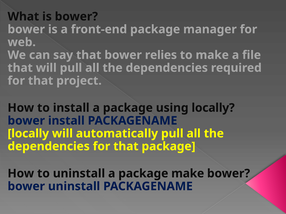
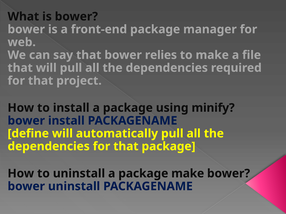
using locally: locally -> minify (213, 108)
locally: locally -> define (28, 134)
